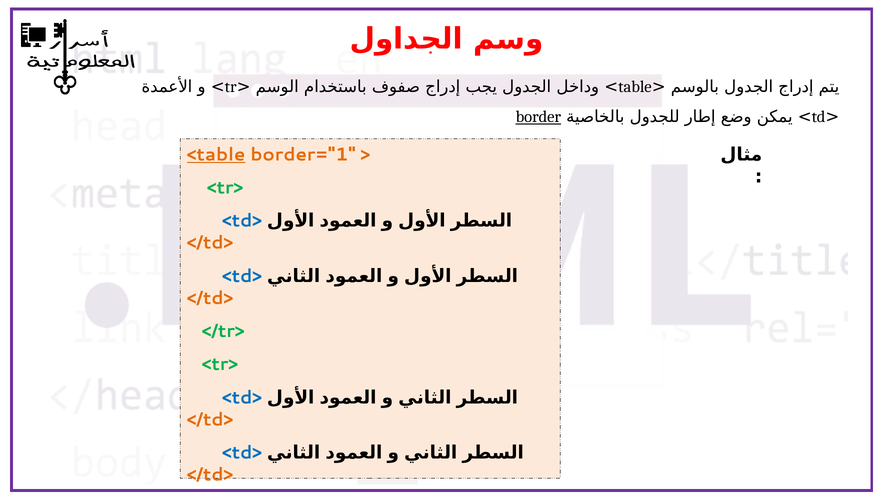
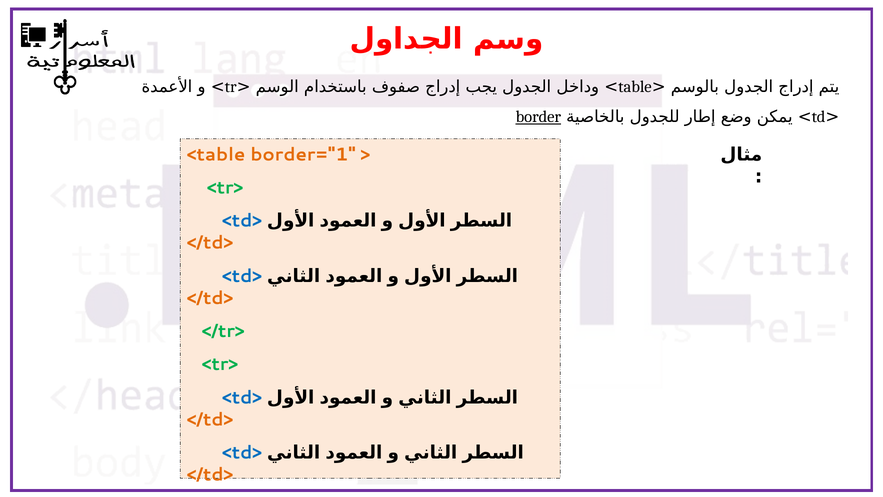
<table underline: present -> none (216, 154)
